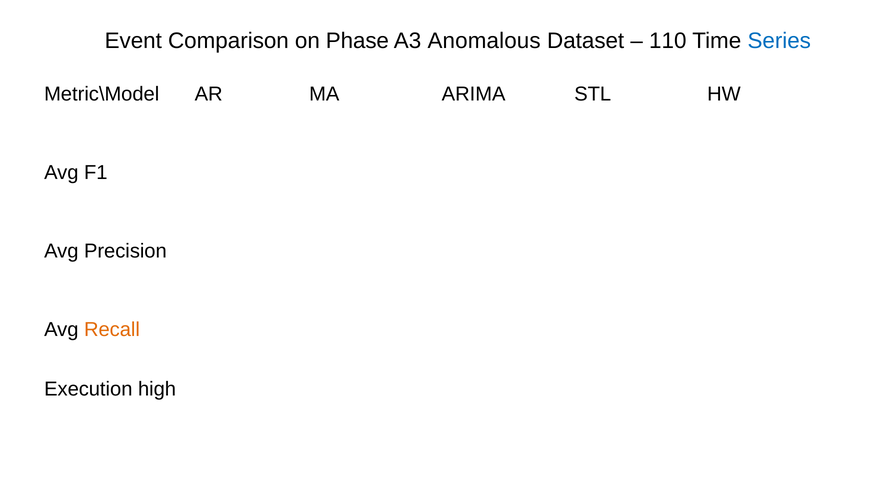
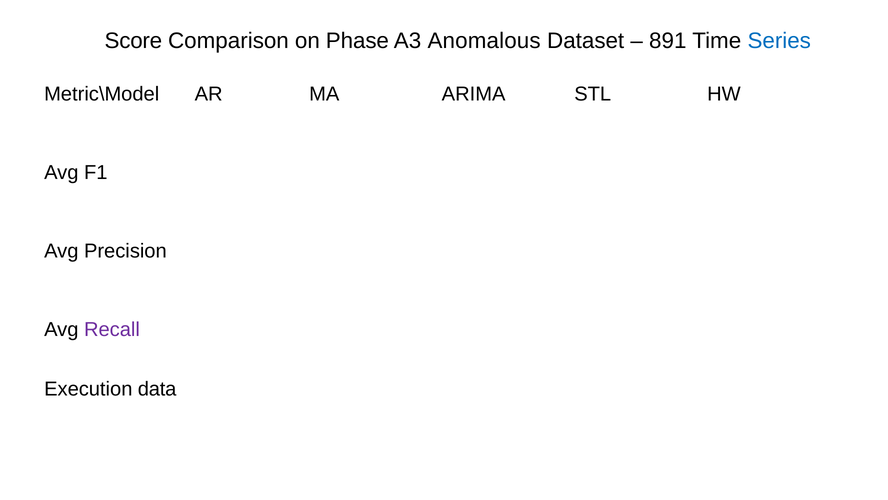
Event: Event -> Score (133, 41)
110: 110 -> 891 (668, 41)
Recall colour: orange -> purple (112, 329)
high: high -> data (157, 389)
